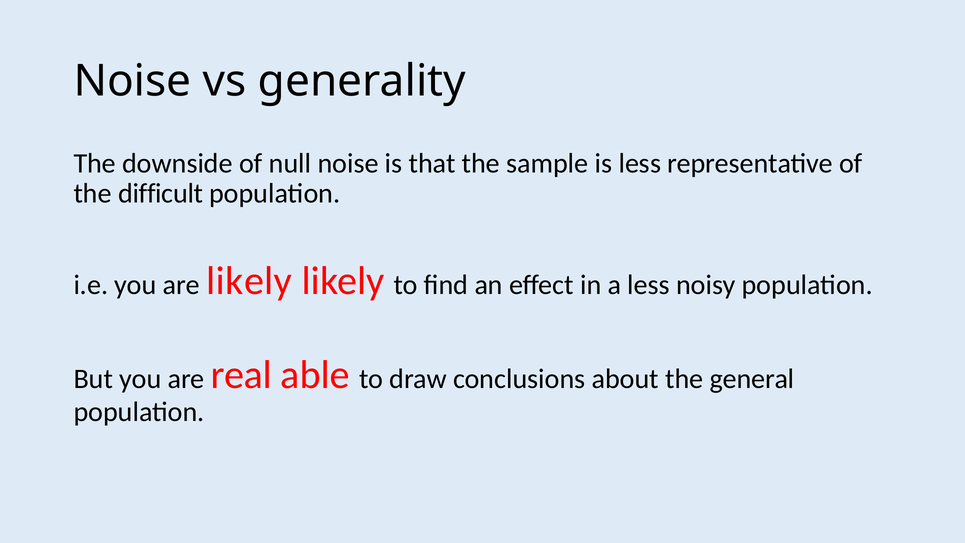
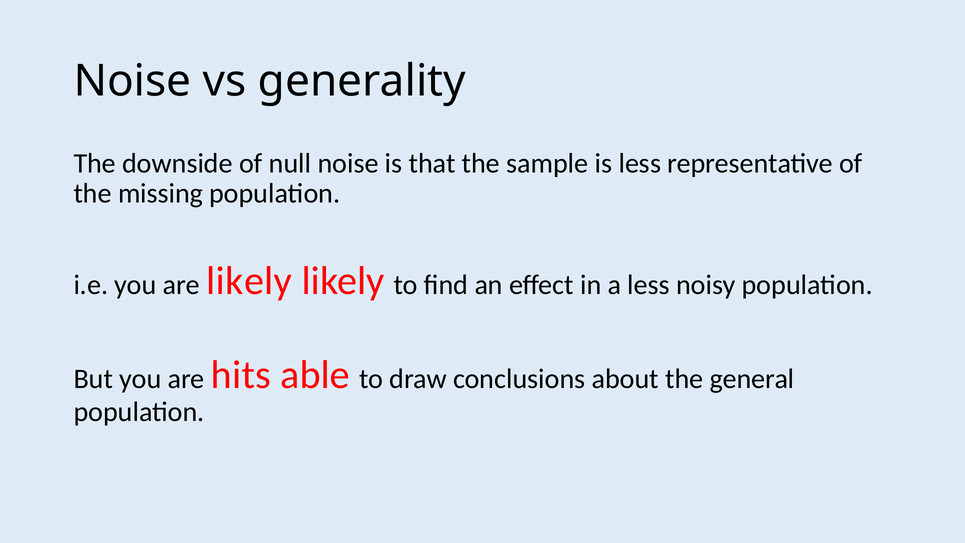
difficult: difficult -> missing (161, 194)
real: real -> hits (241, 375)
